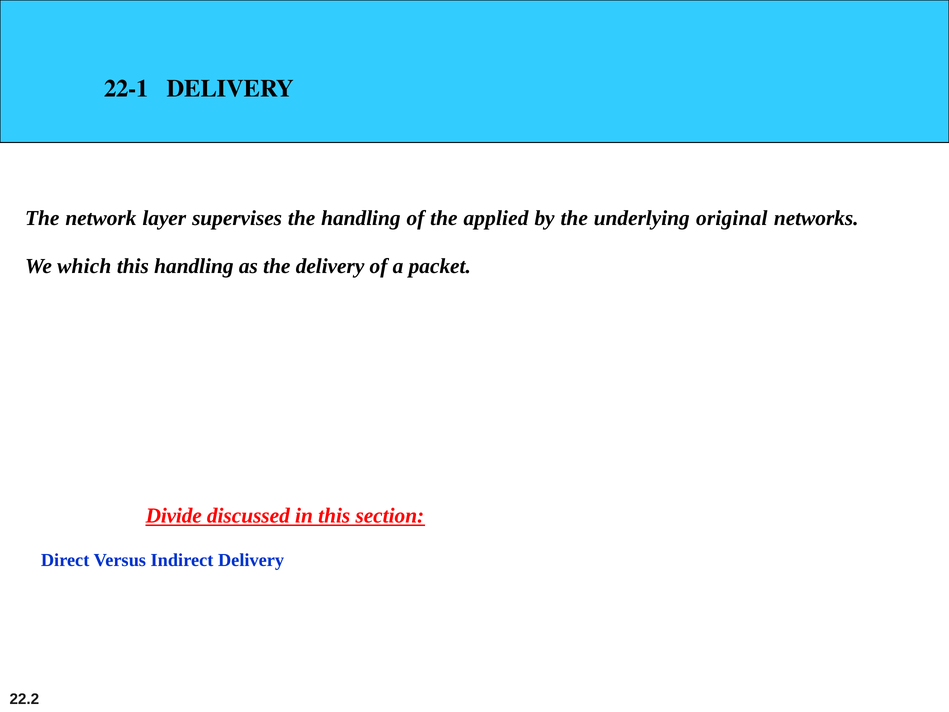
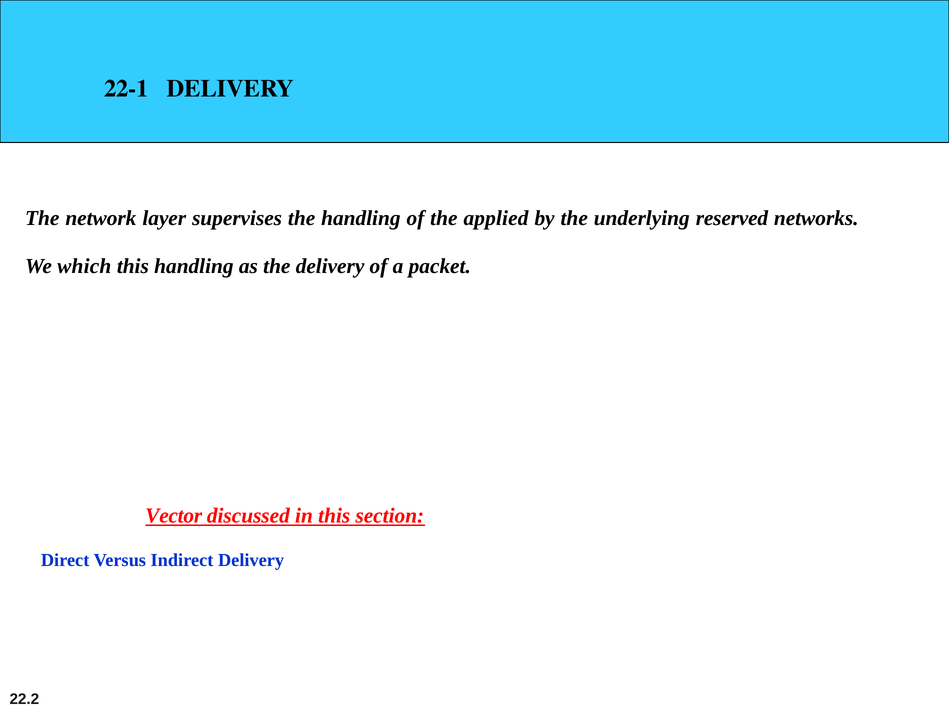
original: original -> reserved (732, 218)
Divide: Divide -> Vector (174, 516)
